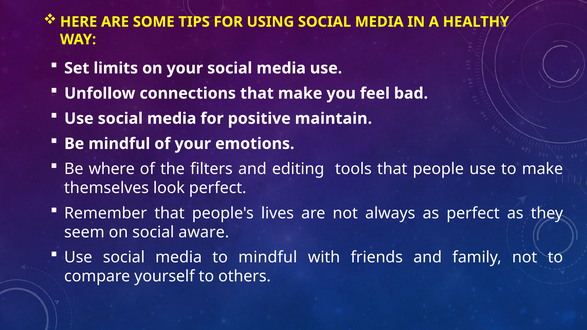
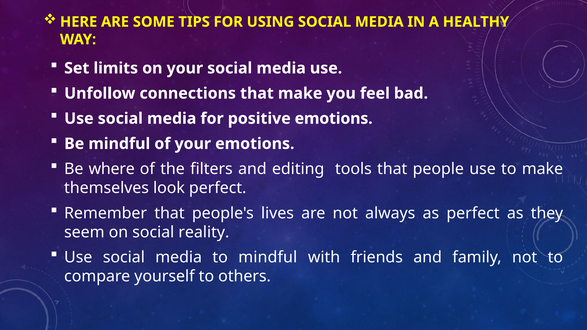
positive maintain: maintain -> emotions (334, 119)
aware: aware -> reality (204, 232)
